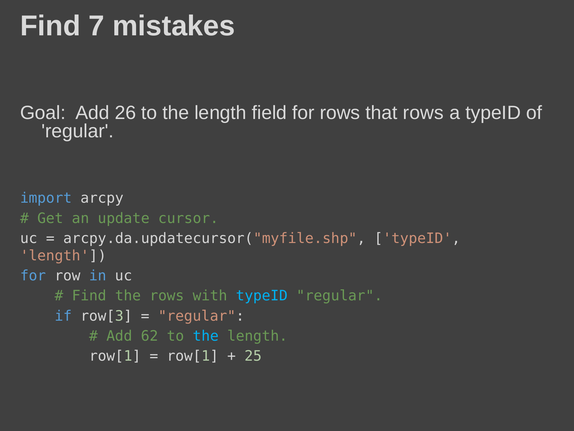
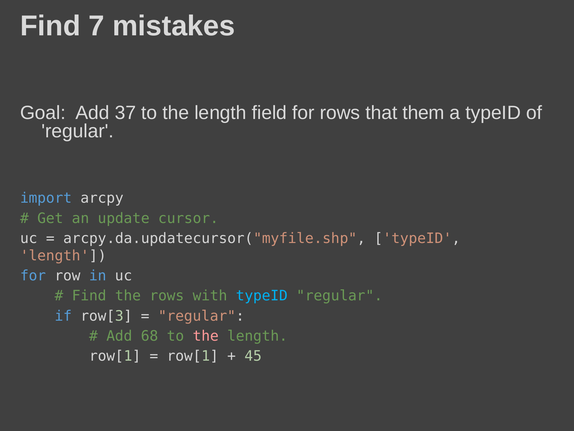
26: 26 -> 37 (125, 113)
that rows: rows -> them (424, 113)
62: 62 -> 68 (150, 336)
the colour: light blue -> pink (206, 336)
25: 25 -> 45 (253, 356)
